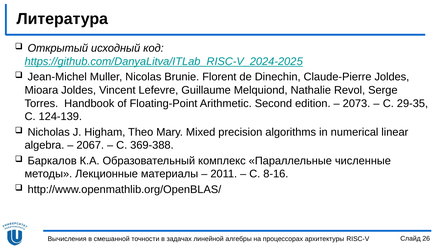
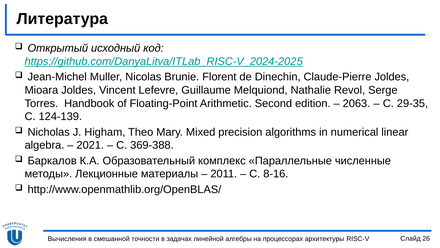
2073: 2073 -> 2063 (356, 103)
2067: 2067 -> 2021 (90, 145)
